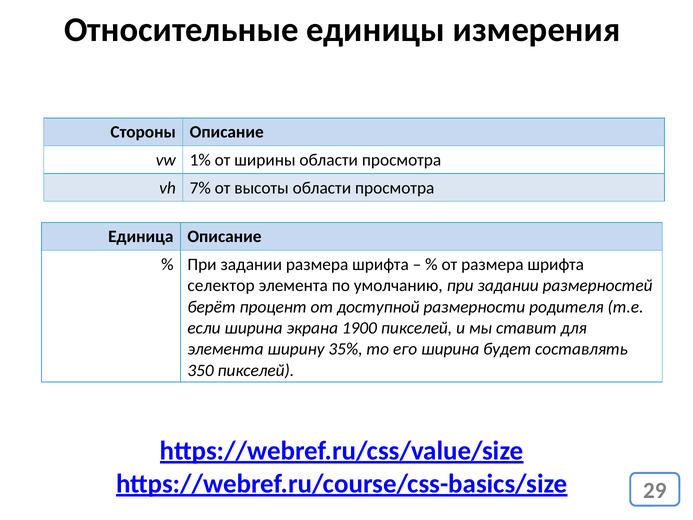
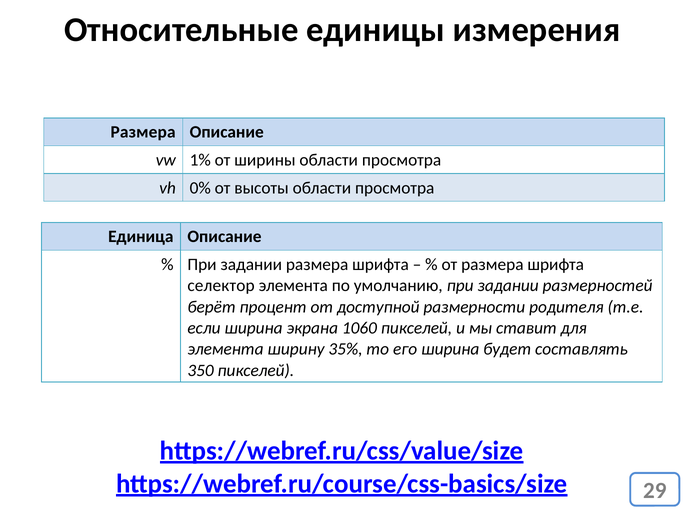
Стороны: Стороны -> Размера (143, 132)
7%: 7% -> 0% (200, 188)
1900: 1900 -> 1060 (359, 328)
